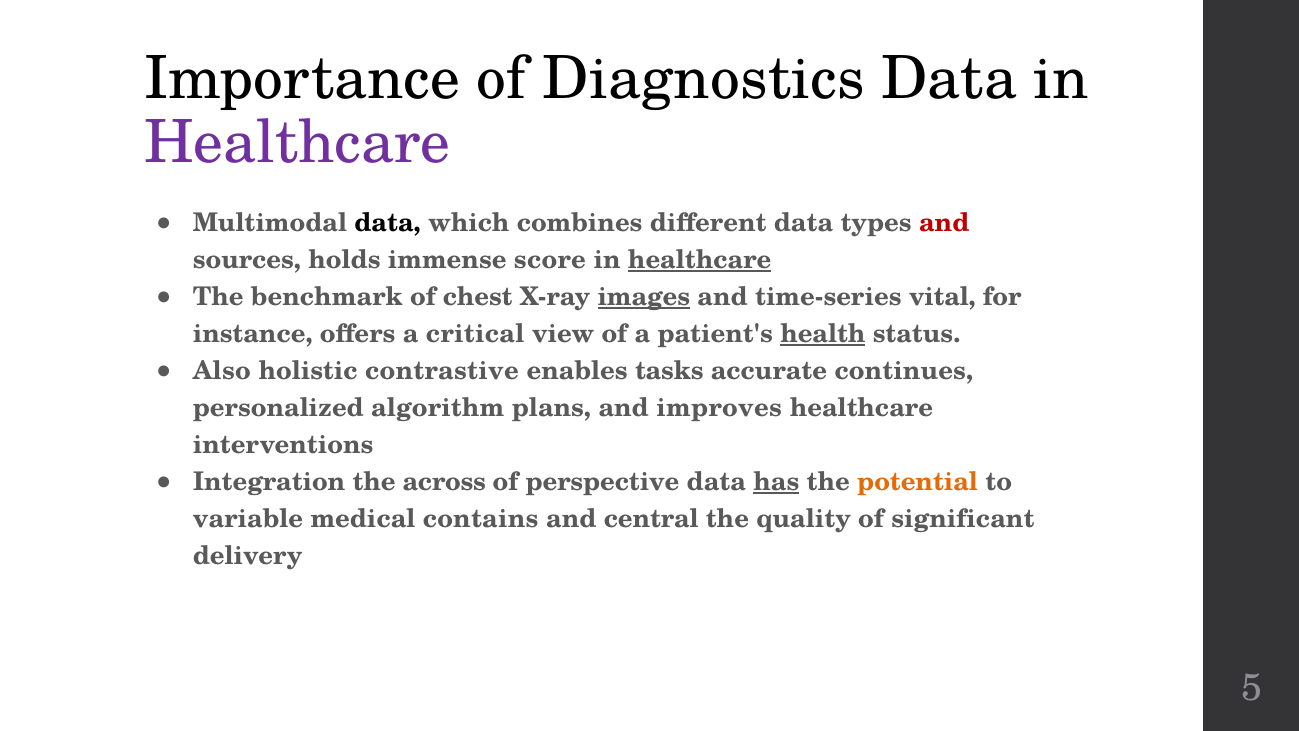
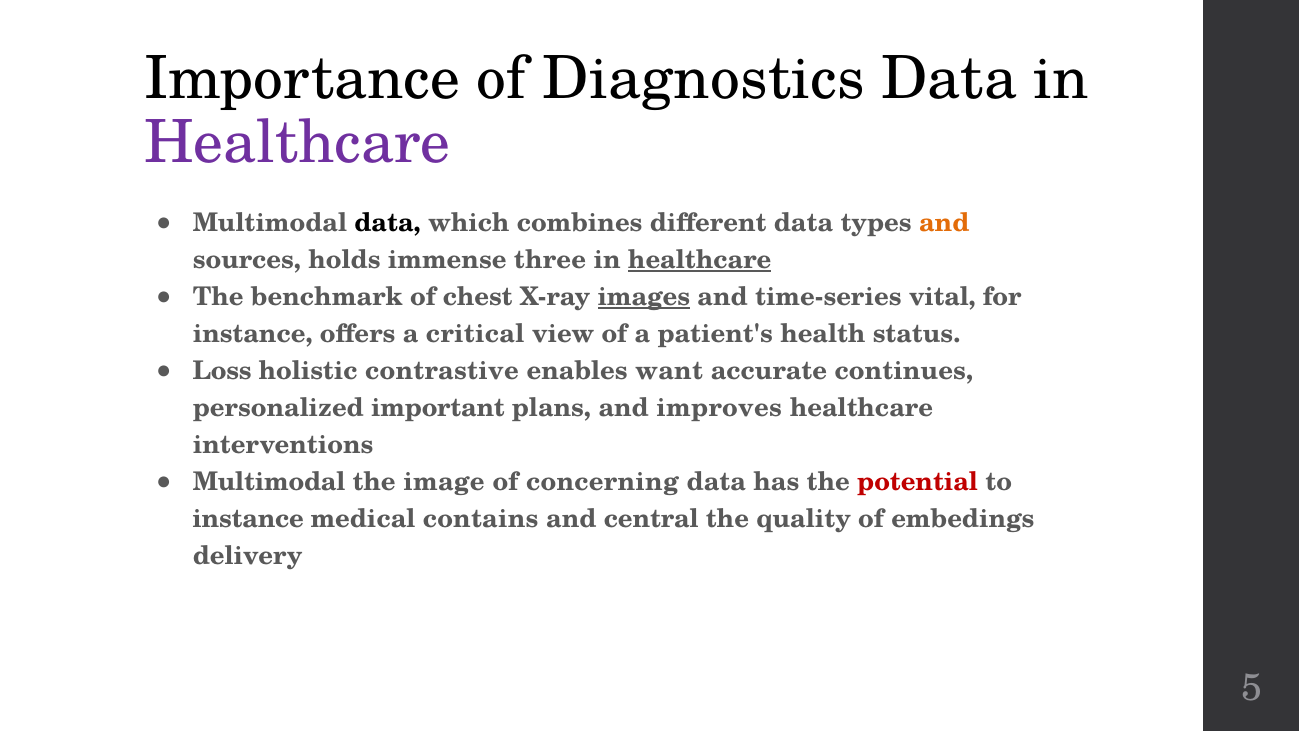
and colour: red -> orange (944, 223)
score: score -> three (550, 260)
health underline: present -> none (823, 334)
Also: Also -> Loss (222, 371)
tasks: tasks -> want (669, 371)
algorithm: algorithm -> important (438, 408)
Integration: Integration -> Multimodal (269, 482)
across: across -> image (444, 482)
perspective: perspective -> concerning (602, 482)
has underline: present -> none (776, 482)
potential colour: orange -> red (918, 482)
variable: variable -> instance (248, 519)
significant: significant -> embedings (963, 519)
